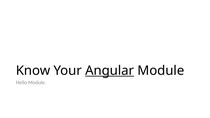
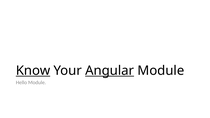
Know underline: none -> present (33, 71)
